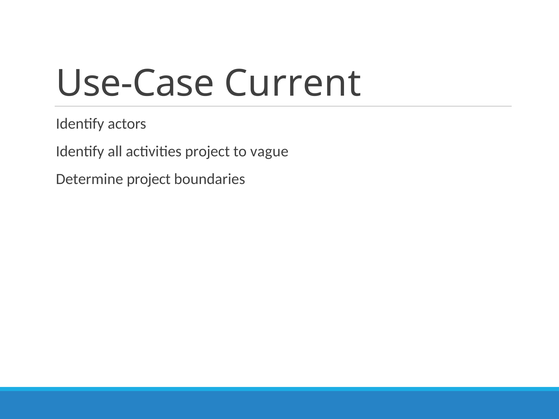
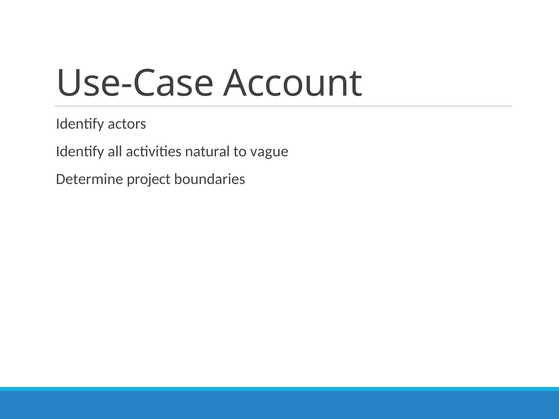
Current: Current -> Account (293, 84)
activities project: project -> natural (208, 152)
